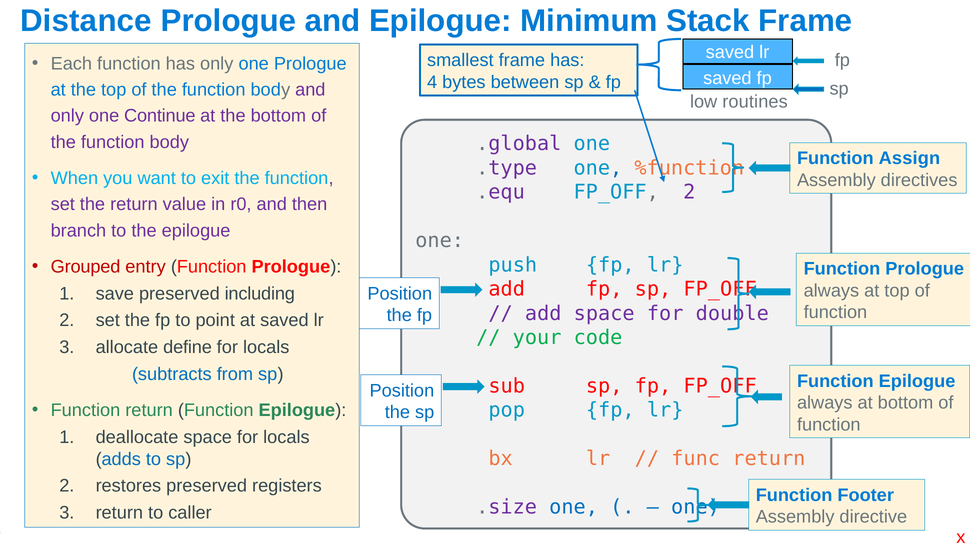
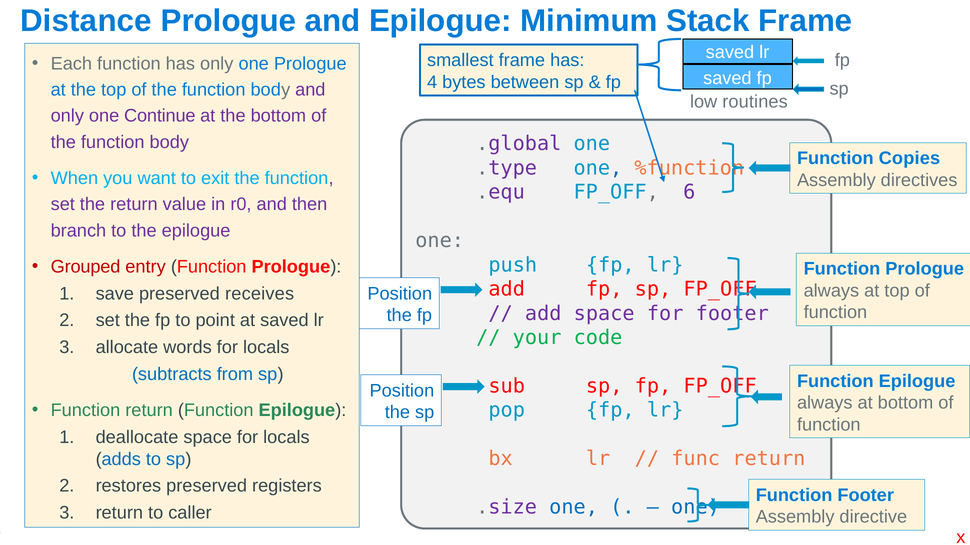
Assign: Assign -> Copies (909, 158)
FP_OFF 2: 2 -> 6 (689, 192)
including: including -> receives (260, 294)
for double: double -> footer (732, 314)
define: define -> words (187, 348)
